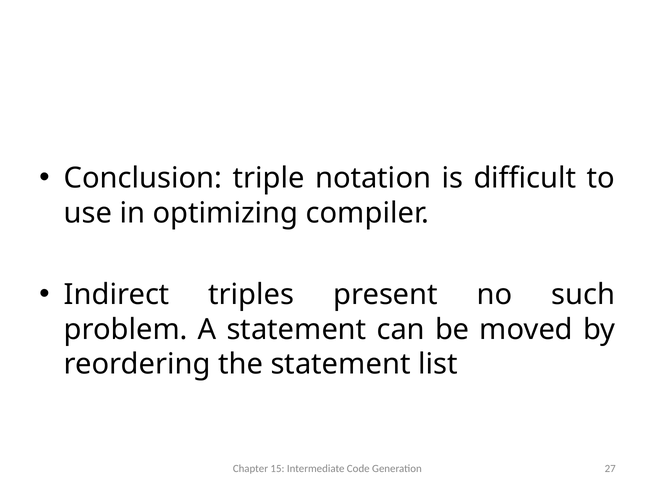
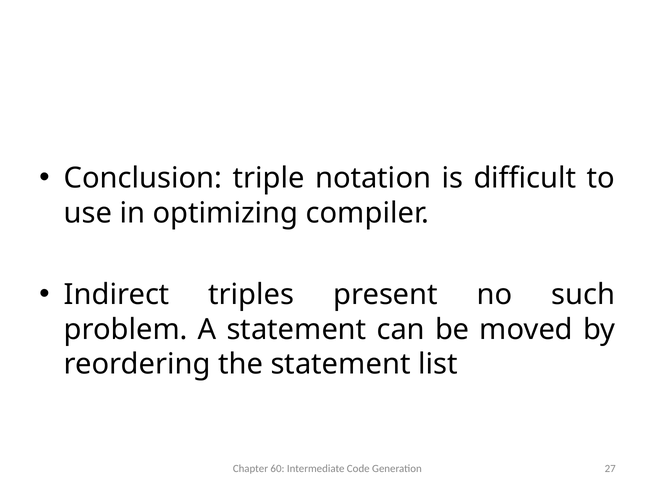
15: 15 -> 60 (277, 469)
